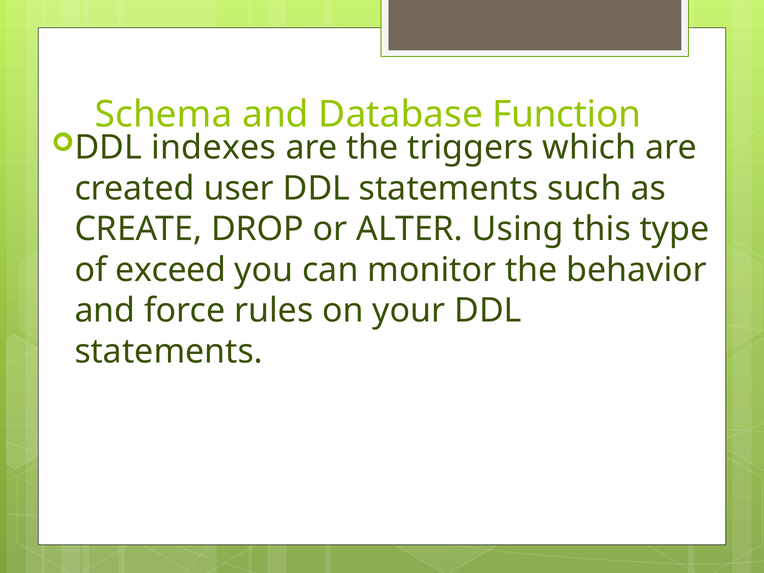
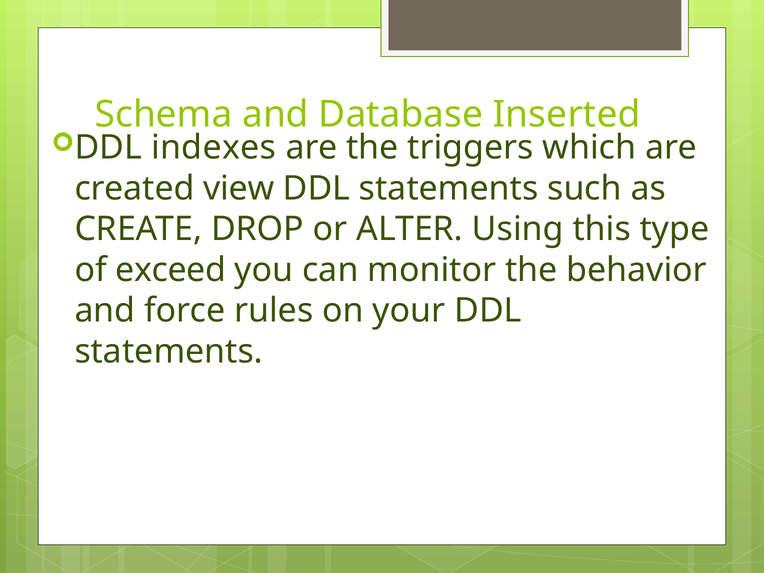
Function: Function -> Inserted (567, 115)
user: user -> view (239, 188)
